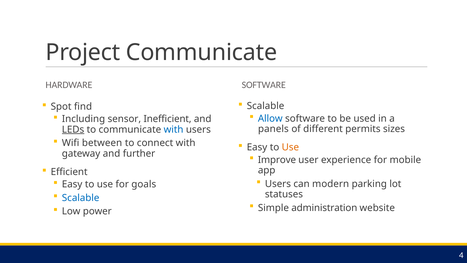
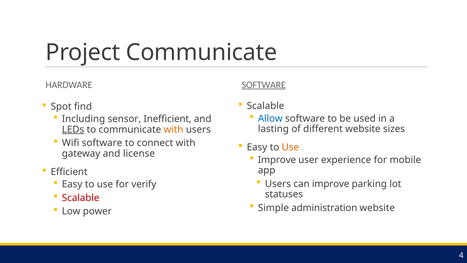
SOFTWARE underline: none -> present (264, 85)
panels: panels -> lasting (273, 129)
different permits: permits -> website (363, 129)
with colour: blue -> orange (174, 129)
Wifi between: between -> software (102, 143)
further: further -> license (139, 153)
can modern: modern -> improve (331, 184)
goals: goals -> verify (144, 184)
Scalable colour: blue -> red (81, 198)
